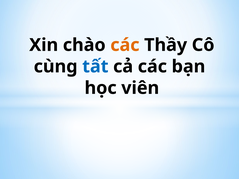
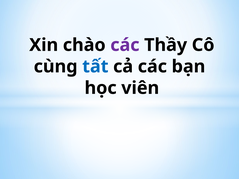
các colour: orange -> purple (125, 45)
